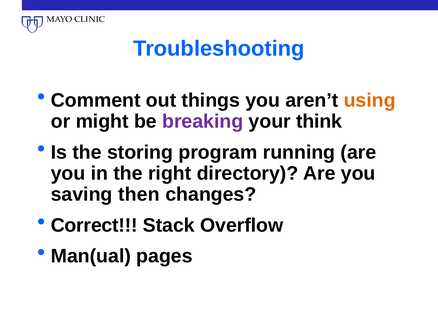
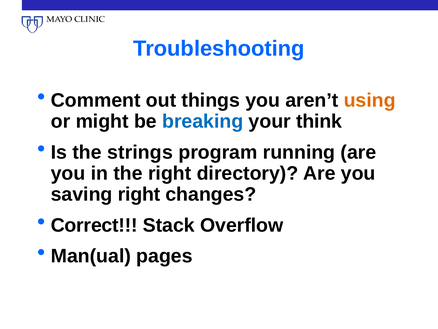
breaking colour: purple -> blue (203, 121)
storing: storing -> strings (140, 152)
saving then: then -> right (139, 194)
